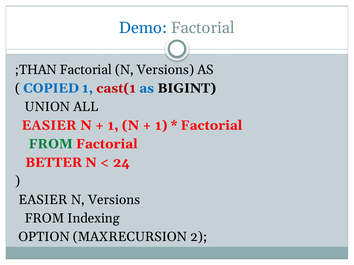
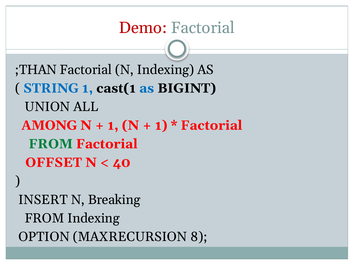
Demo colour: blue -> red (143, 28)
Factorial N Versions: Versions -> Indexing (166, 70)
COPIED: COPIED -> STRING (51, 88)
cast(1 colour: red -> black (116, 88)
EASIER: EASIER -> AMONG (49, 126)
BETTER: BETTER -> OFFSET (54, 163)
24: 24 -> 40 (122, 163)
EASIER: EASIER -> INSERT (43, 200)
Versions: Versions -> Breaking (114, 200)
2: 2 -> 8 (199, 237)
